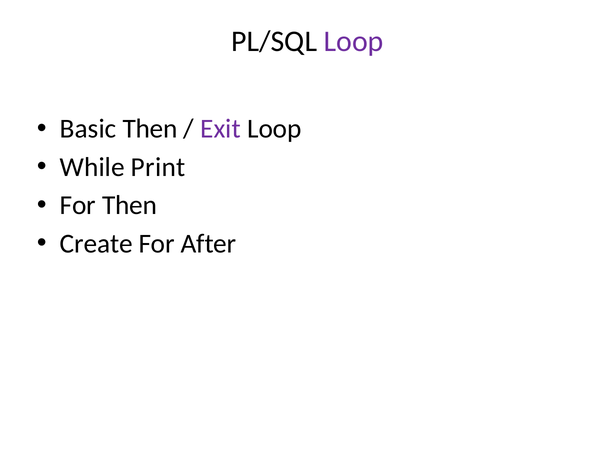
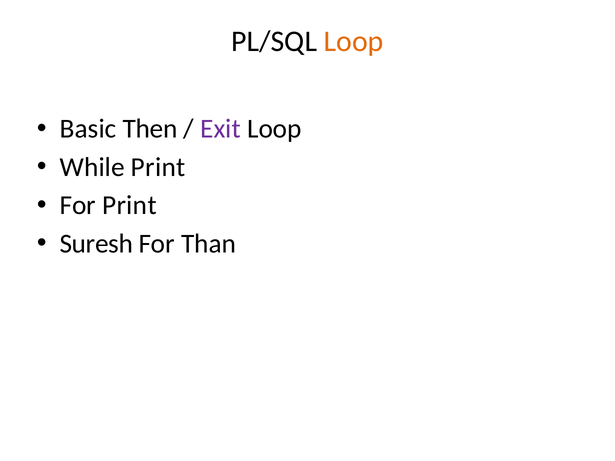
Loop colour: purple -> orange (354, 42)
For Then: Then -> Print (129, 206)
Create: Create -> Suresh (96, 244)
After: After -> Than (208, 244)
